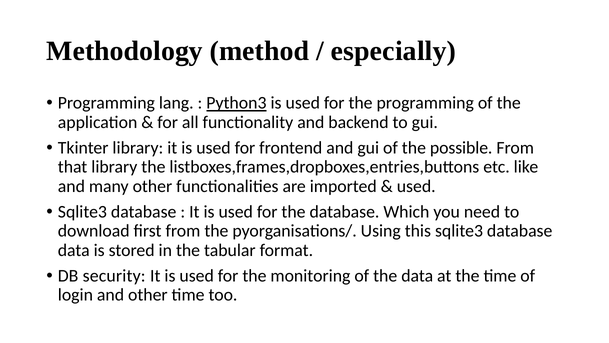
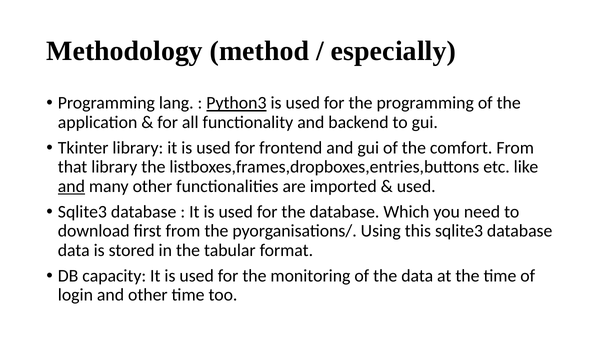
possible: possible -> comfort (461, 148)
and underline: none -> present (71, 186)
security: security -> capacity (114, 276)
